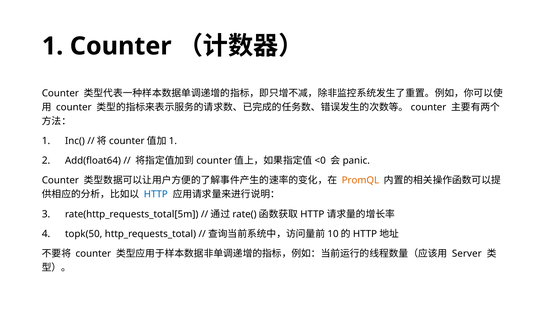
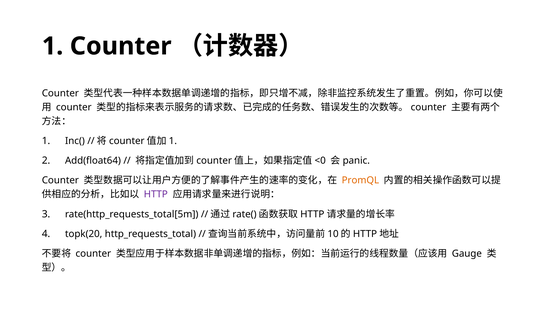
HTTP colour: blue -> purple (156, 194)
topk(50: topk(50 -> topk(20 (84, 234)
Server: Server -> Gauge (467, 253)
